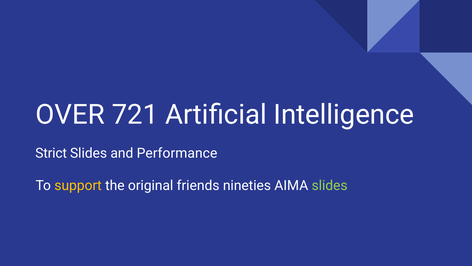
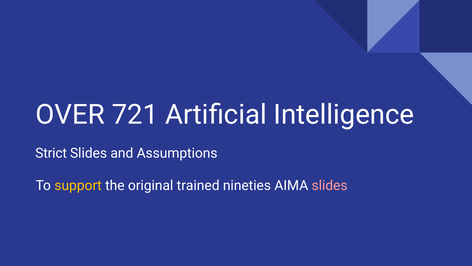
Performance: Performance -> Assumptions (177, 153)
friends: friends -> trained (198, 185)
slides colour: light green -> pink (330, 185)
